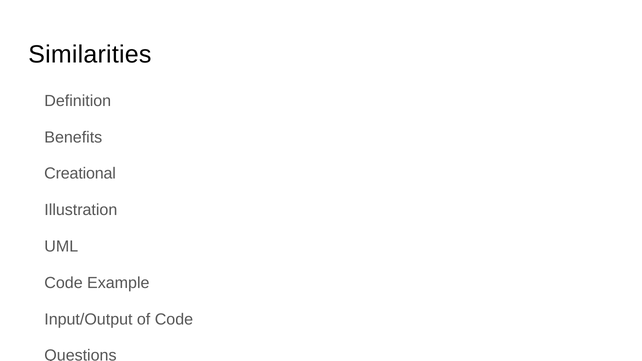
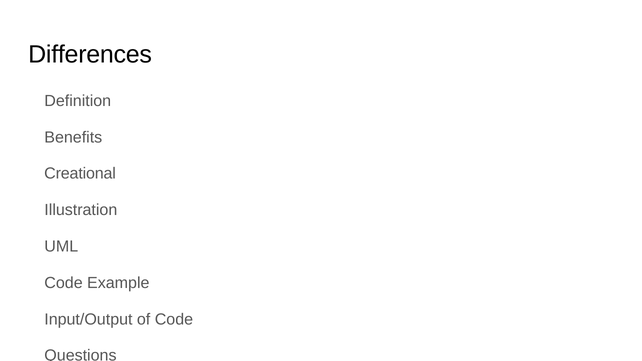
Similarities: Similarities -> Differences (90, 54)
